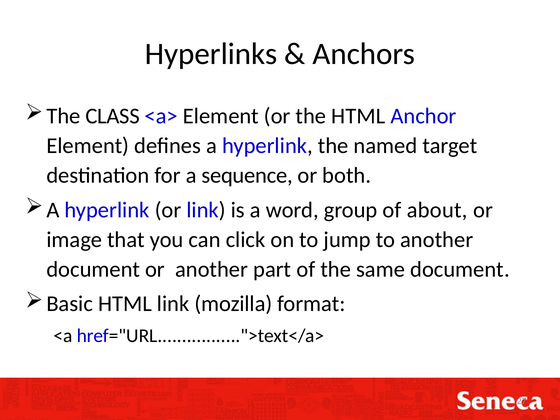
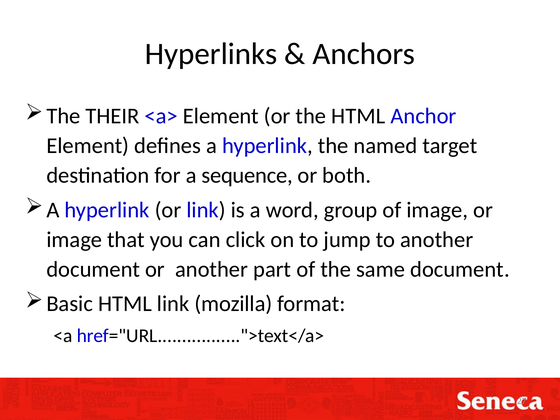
CLASS: CLASS -> THEIR (113, 116)
of about: about -> image (437, 210)
